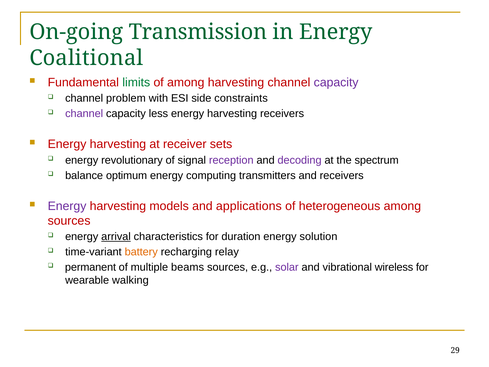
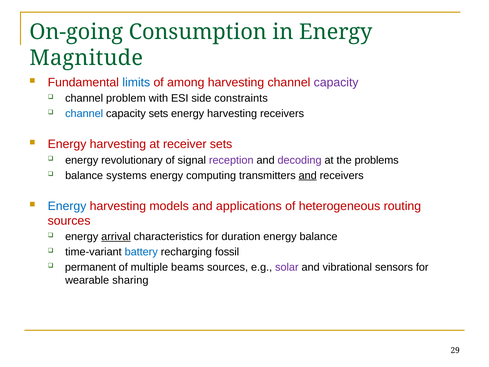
Transmission: Transmission -> Consumption (198, 32)
Coalitional: Coalitional -> Magnitude (86, 58)
limits colour: green -> blue (136, 82)
channel colour: purple -> blue (84, 114)
capacity less: less -> sets (158, 114)
spectrum: spectrum -> problems (377, 160)
optimum: optimum -> systems (126, 175)
and underline: none -> present (308, 175)
Energy colour: purple -> blue (67, 206)
heterogeneous among: among -> routing (402, 206)
energy solution: solution -> balance (318, 237)
battery colour: orange -> blue (141, 252)
relay: relay -> fossil (227, 252)
wireless: wireless -> sensors (394, 267)
walking: walking -> sharing (130, 280)
